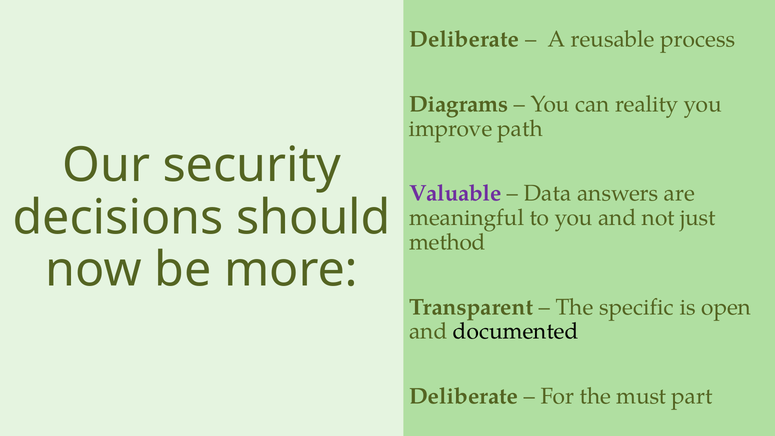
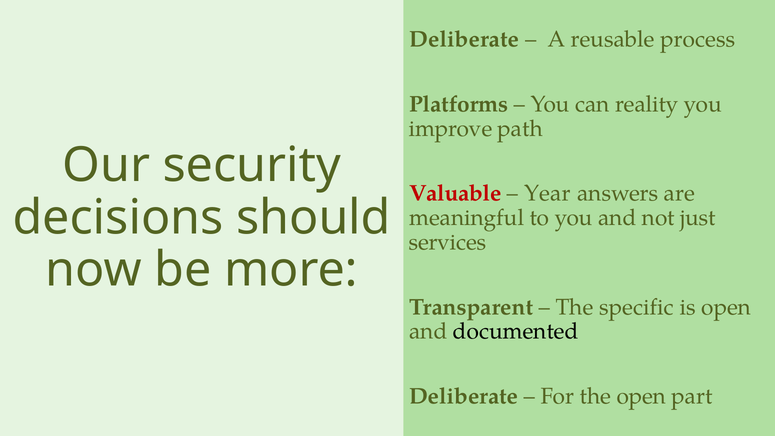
Diagrams: Diagrams -> Platforms (459, 104)
Valuable colour: purple -> red (455, 193)
Data: Data -> Year (548, 193)
method: method -> services (448, 242)
the must: must -> open (641, 396)
